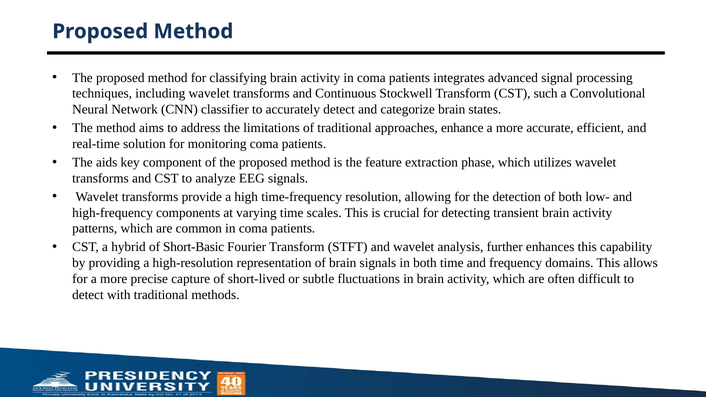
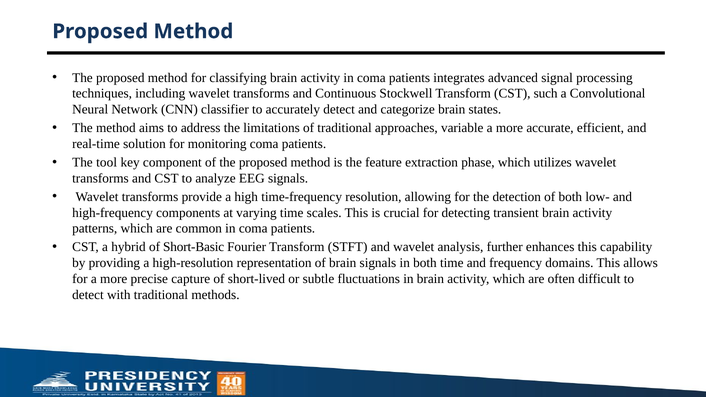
enhance: enhance -> variable (462, 128)
aids: aids -> tool (107, 162)
